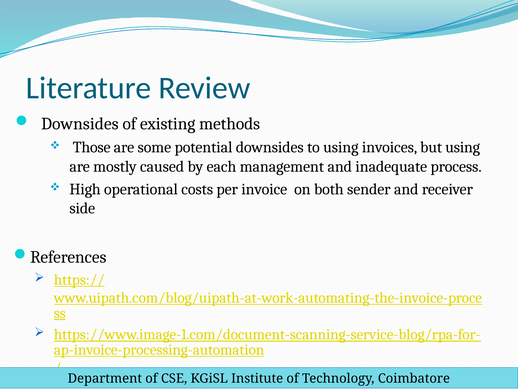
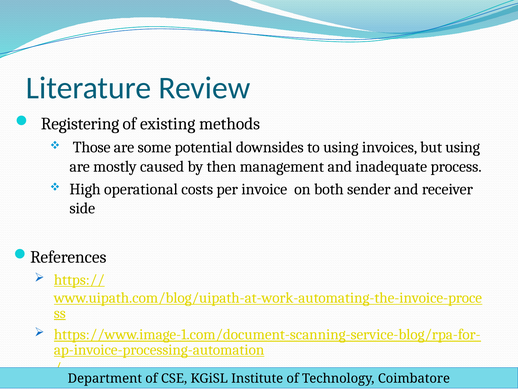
Downsides: Downsides -> Registering (80, 124)
each: each -> then (221, 166)
